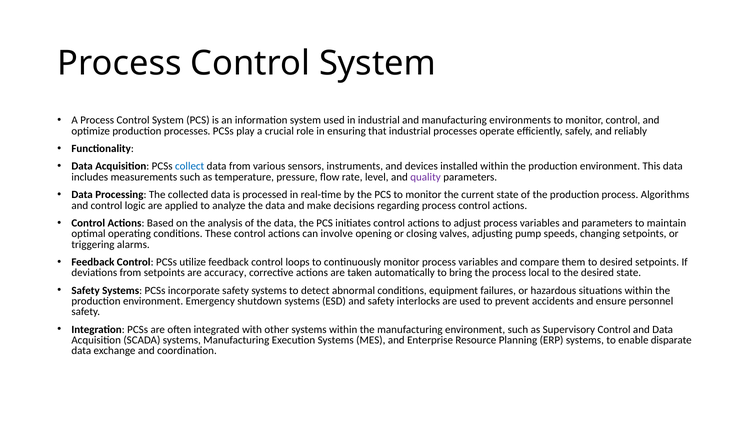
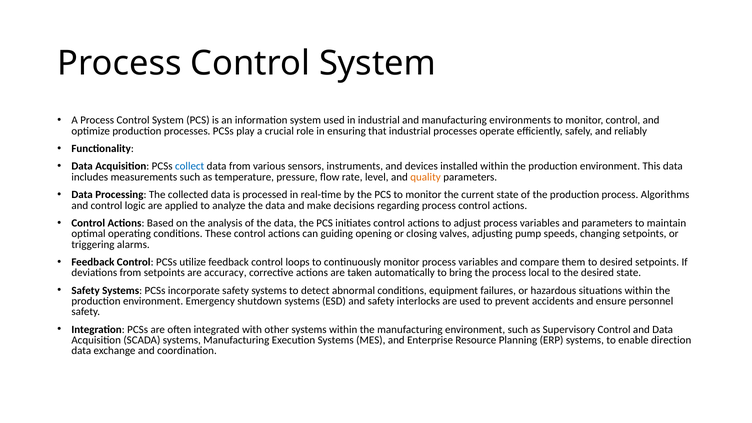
quality colour: purple -> orange (426, 177)
involve: involve -> guiding (337, 234)
disparate: disparate -> direction (671, 340)
